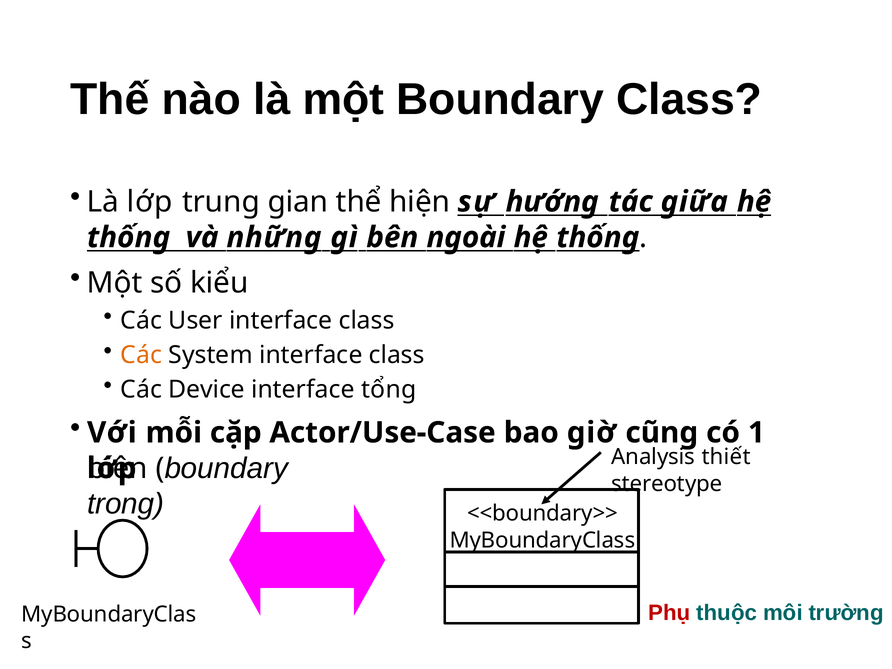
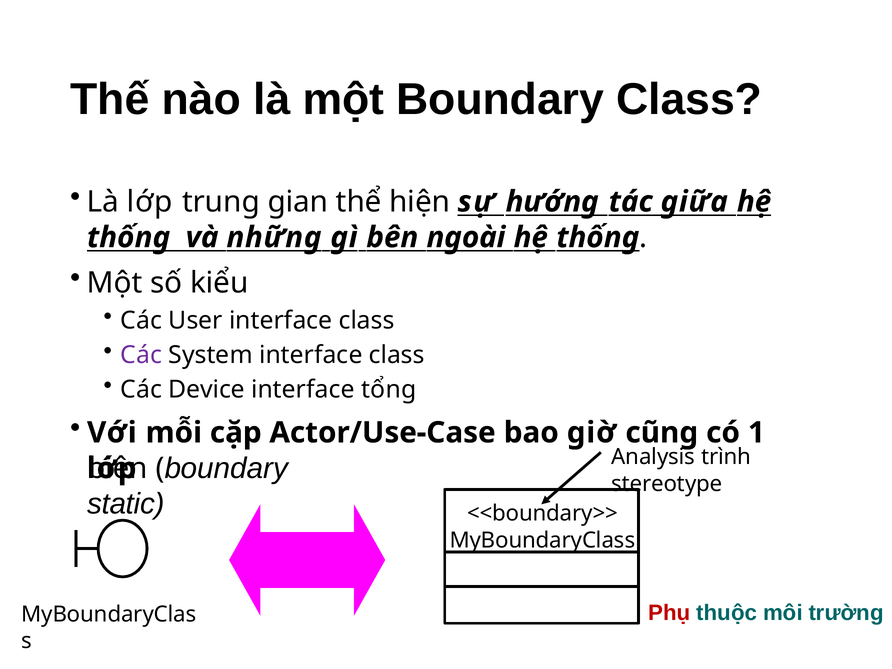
Các colour: orange -> purple (141, 355)
thiết: thiết -> trình (726, 457)
trong: trong -> static (126, 504)
